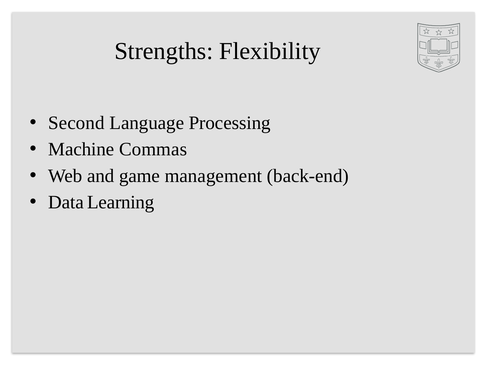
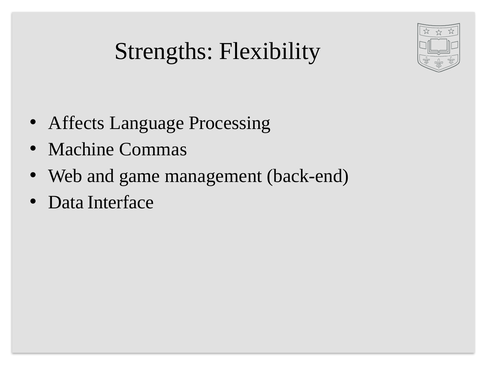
Second: Second -> Affects (76, 123)
Learning: Learning -> Interface (121, 202)
